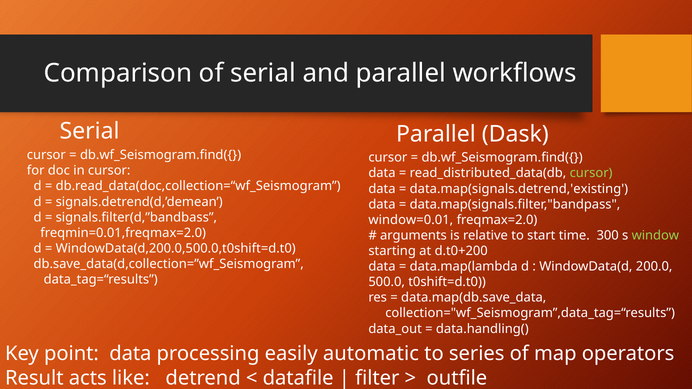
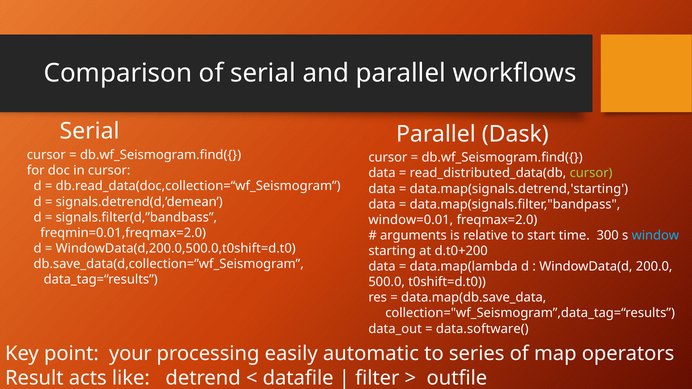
data.map(signals.detrend,'existing: data.map(signals.detrend,'existing -> data.map(signals.detrend,'starting (519, 189)
window colour: light green -> light blue (655, 236)
data.handling(: data.handling( -> data.software( (482, 329)
point data: data -> your (130, 354)
